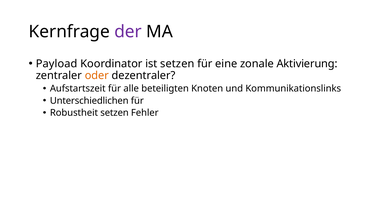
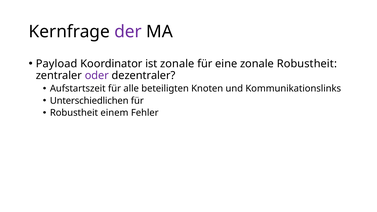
ist setzen: setzen -> zonale (177, 64)
zonale Aktivierung: Aktivierung -> Robustheit (307, 64)
oder colour: orange -> purple (97, 76)
Robustheit setzen: setzen -> einem (114, 113)
